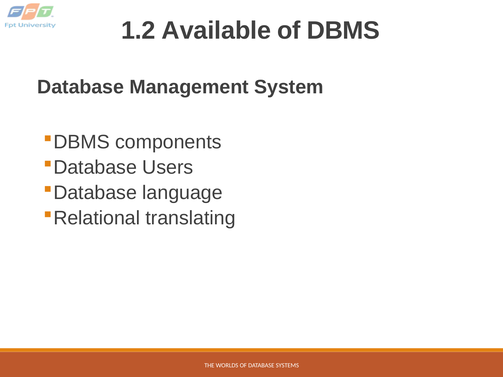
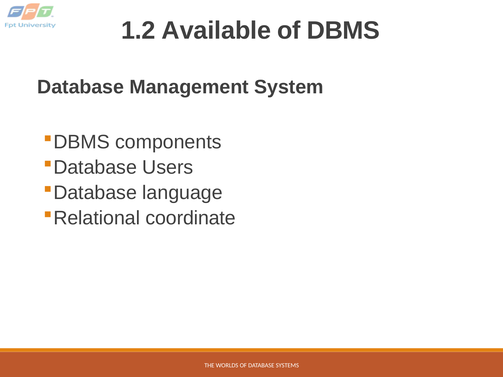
translating: translating -> coordinate (191, 218)
